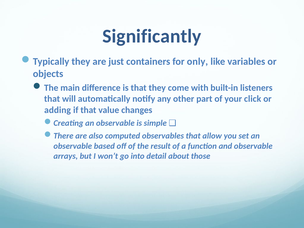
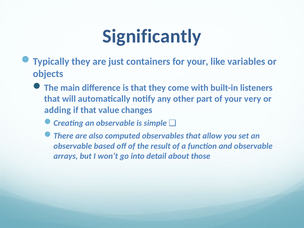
for only: only -> your (198, 62)
click: click -> very (253, 99)
